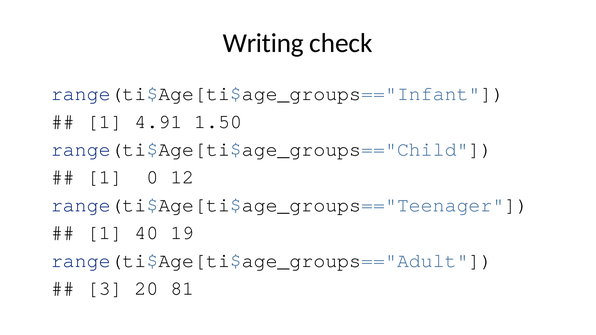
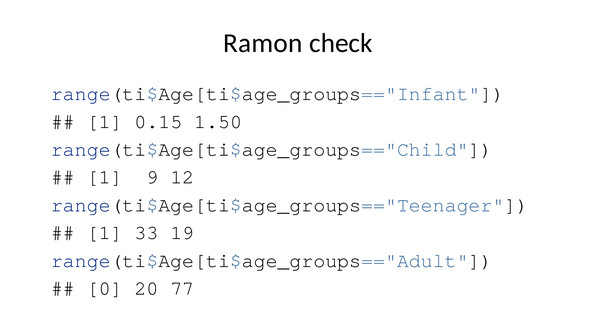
Writing: Writing -> Ramon (263, 43)
4.91: 4.91 -> 0.15 (158, 122)
0: 0 -> 9 (152, 177)
40: 40 -> 33 (146, 233)
3: 3 -> 0 (105, 289)
81: 81 -> 77 (182, 289)
